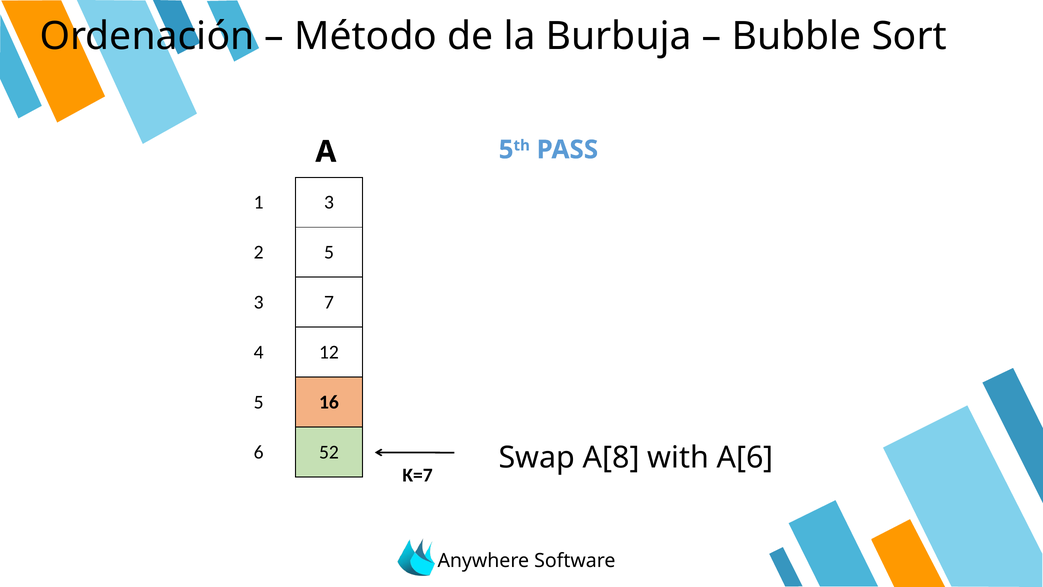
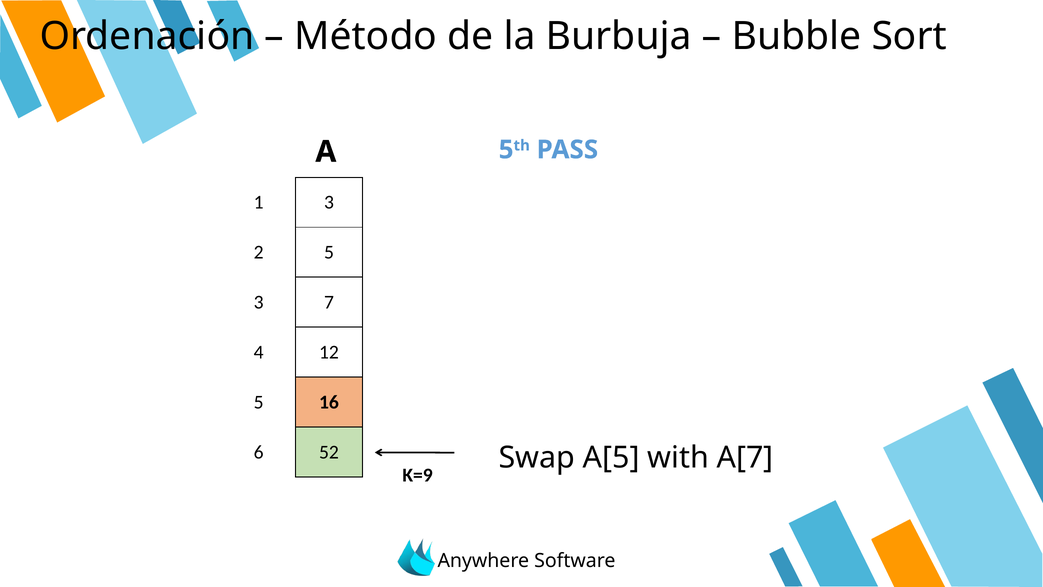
Κ=7: Κ=7 -> Κ=9 (418, 475)
A[8: A[8 -> A[5 (611, 458)
A[6: A[6 -> A[7 (745, 458)
